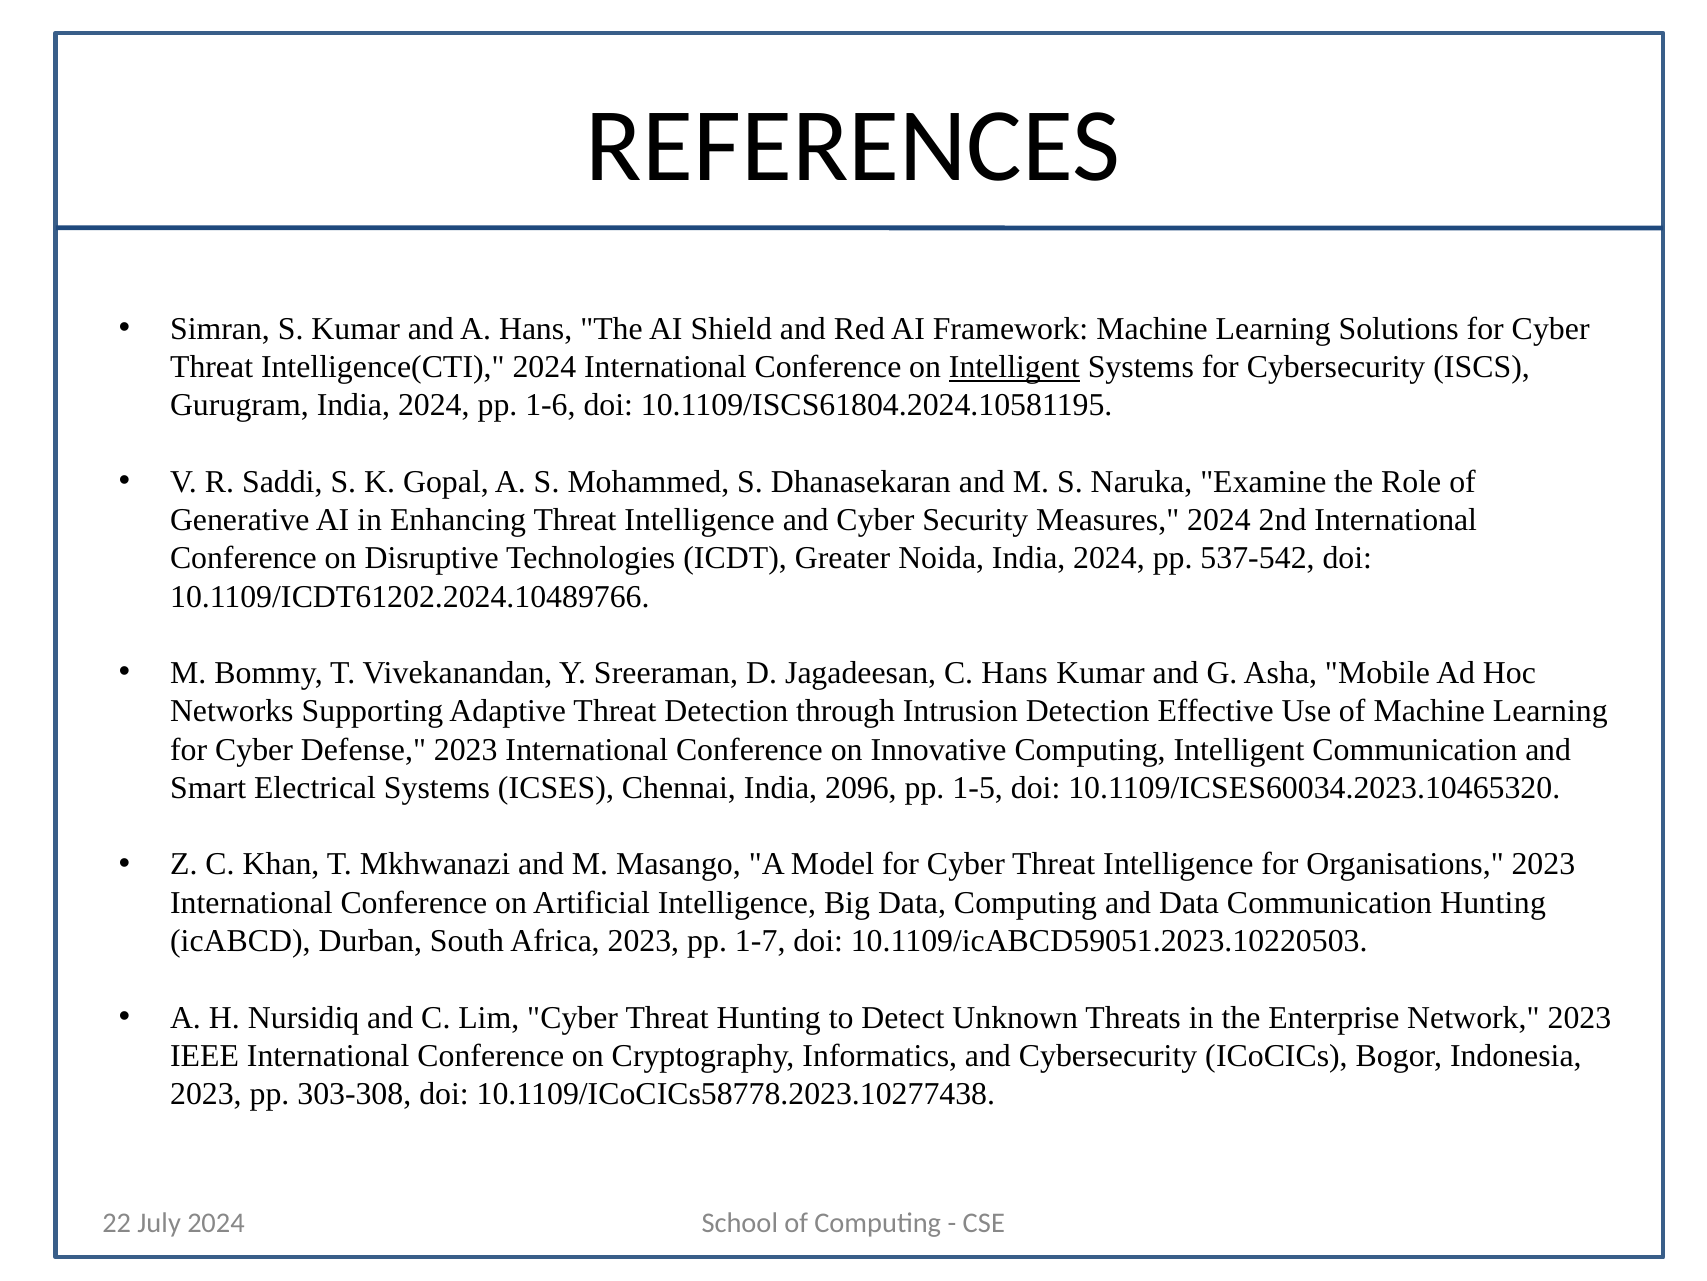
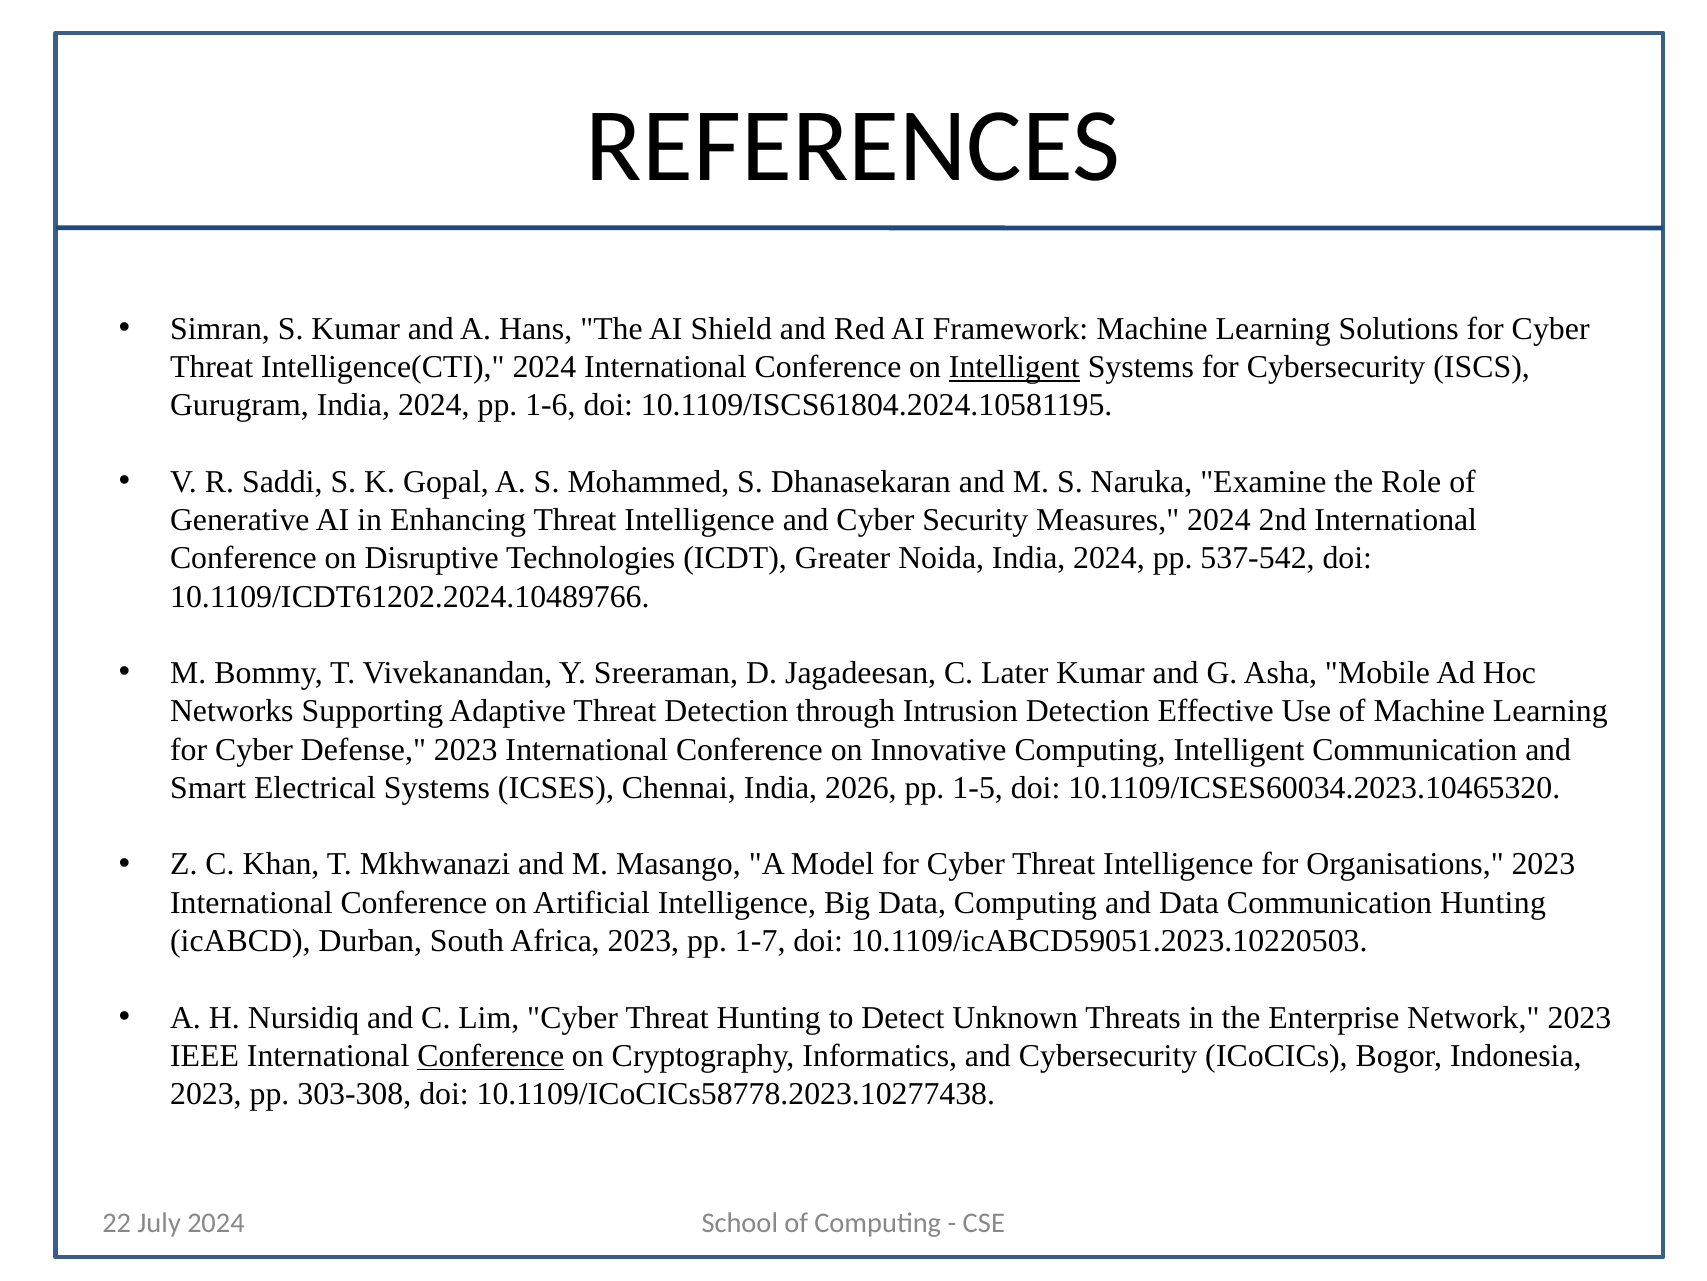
C Hans: Hans -> Later (1015, 673)
2096: 2096 -> 2026 (861, 787)
Conference underline: none -> present (491, 1055)
